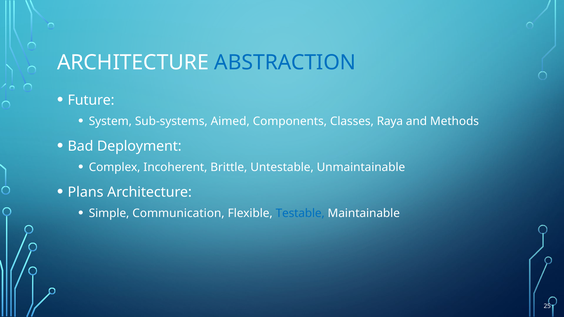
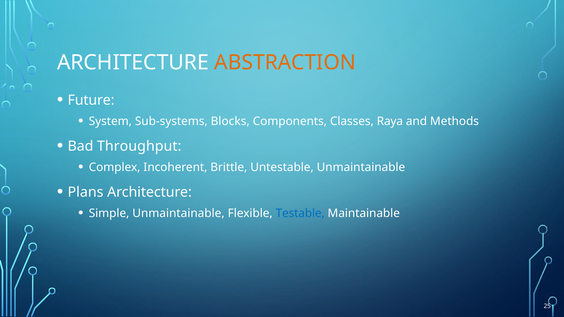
ABSTRACTION colour: blue -> orange (285, 63)
Aimed: Aimed -> Blocks (230, 121)
Deployment: Deployment -> Throughput (139, 146)
Simple Communication: Communication -> Unmaintainable (178, 213)
